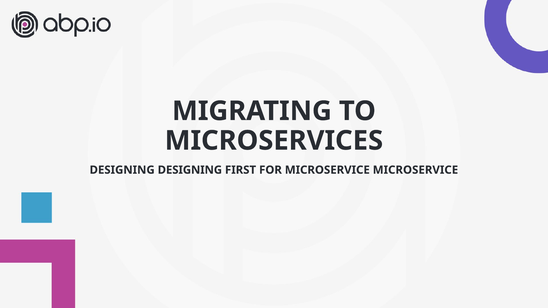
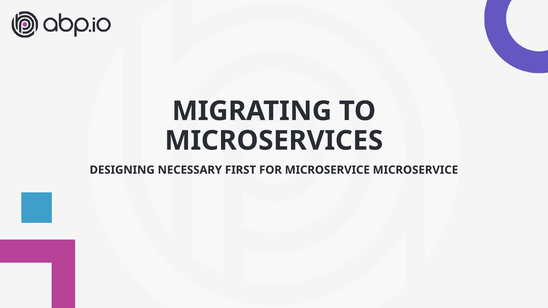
DESIGNING DESIGNING: DESIGNING -> NECESSARY (190, 170)
